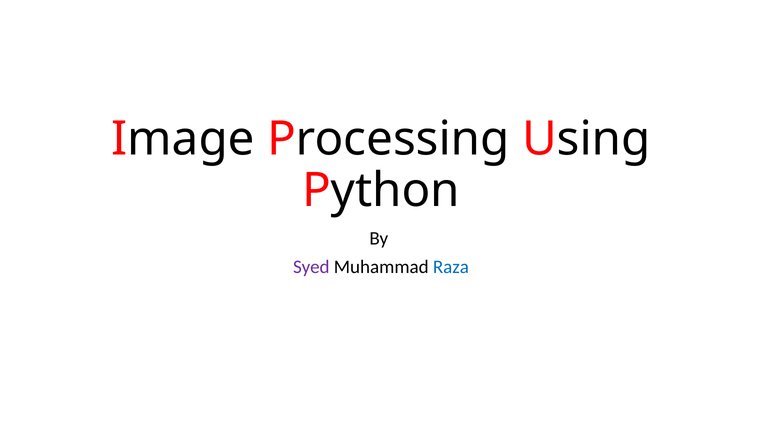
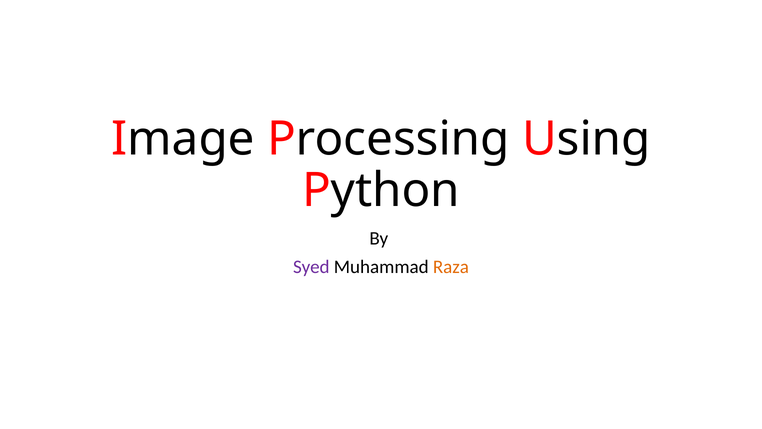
Raza colour: blue -> orange (451, 267)
